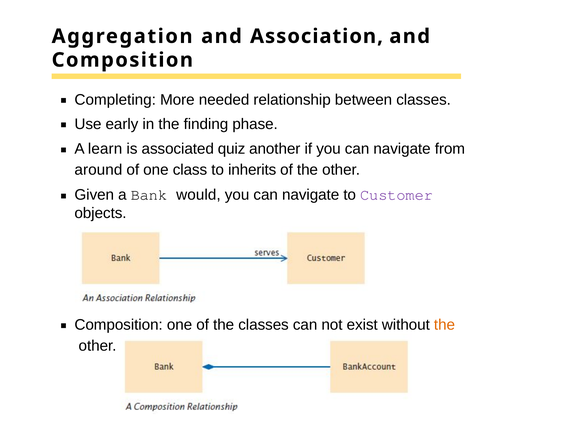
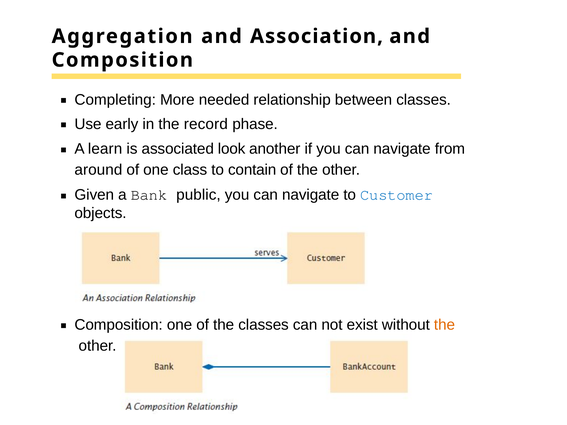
finding: finding -> record (206, 124)
quiz: quiz -> look (232, 149)
inherits: inherits -> contain (252, 170)
would: would -> public (198, 195)
Customer colour: purple -> blue (397, 195)
